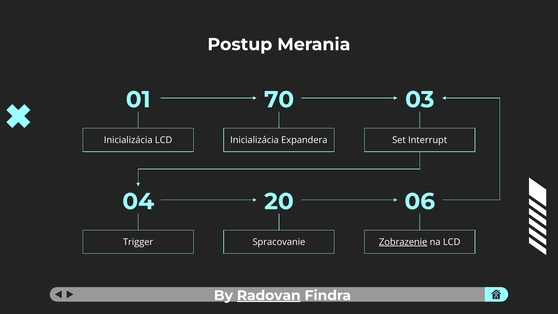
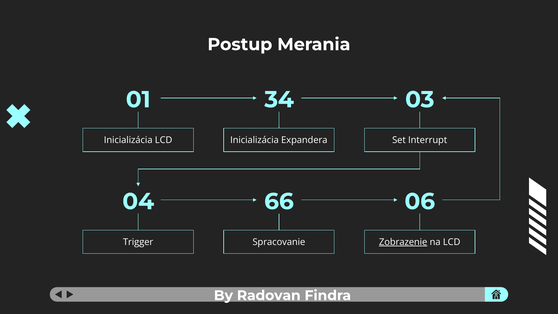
70: 70 -> 34 (279, 100)
20: 20 -> 66 (279, 201)
Radovan underline: present -> none (269, 295)
